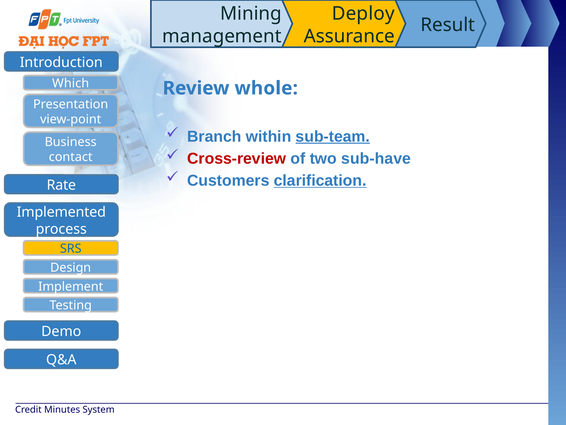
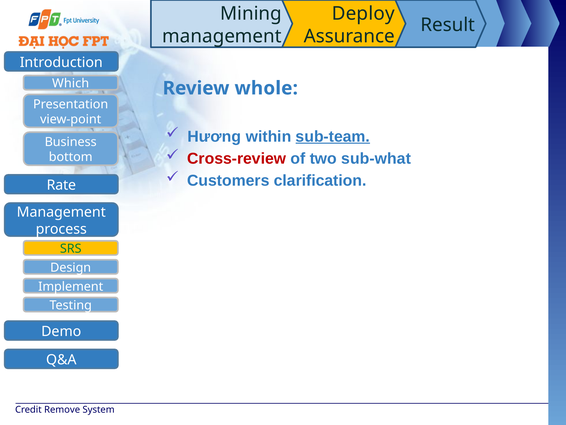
Branch: Branch -> Hương (214, 136)
sub-have: sub-have -> sub-what (376, 158)
contact: contact -> bottom (71, 157)
clarification underline: present -> none (320, 180)
Implemented: Implemented -> Management (61, 212)
SRS colour: blue -> green (71, 248)
Minutes: Minutes -> Remove (62, 409)
